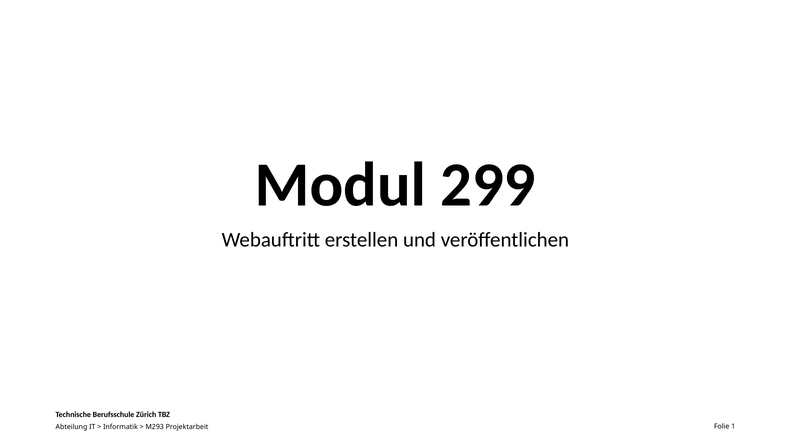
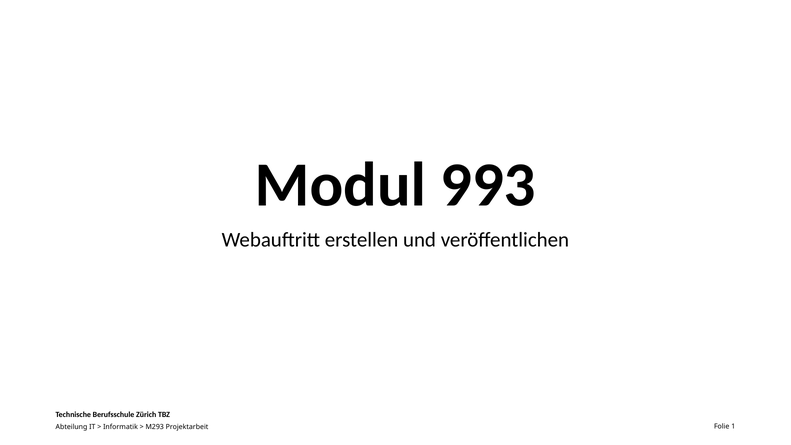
299: 299 -> 993 (488, 185)
